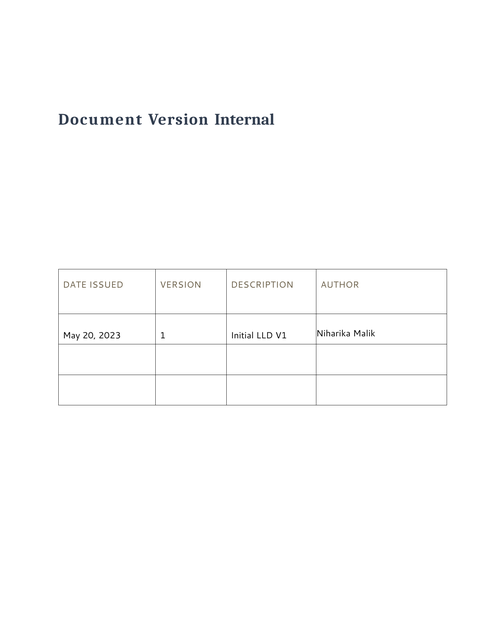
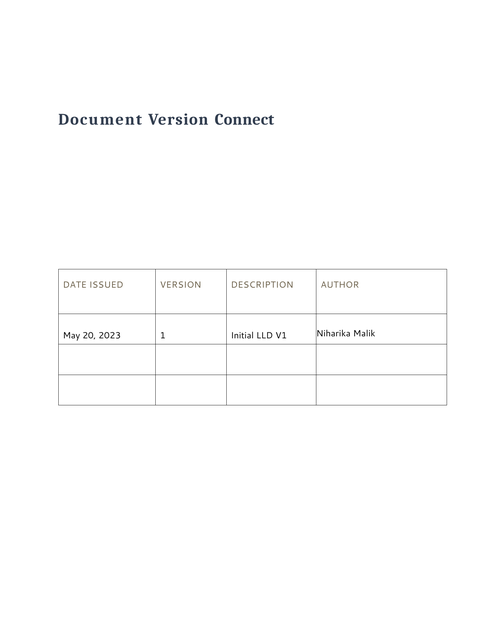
Internal: Internal -> Connect (244, 120)
